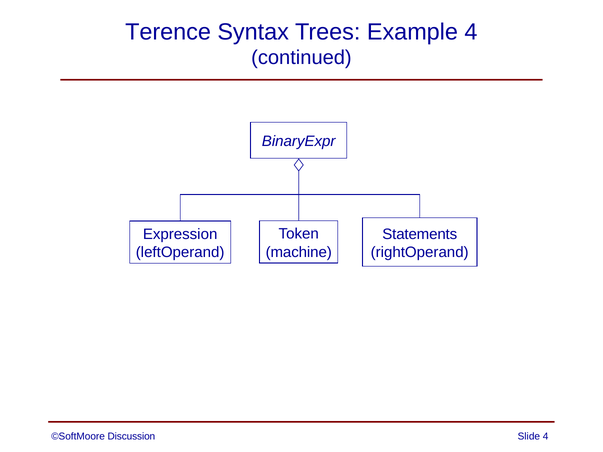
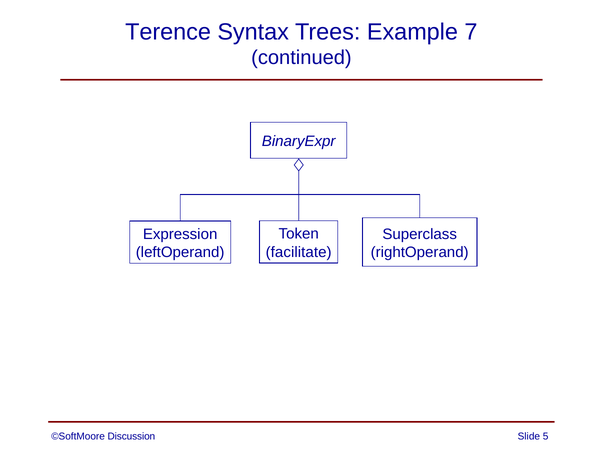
Example 4: 4 -> 7 (471, 32)
Statements: Statements -> Superclass (420, 234)
machine: machine -> facilitate (299, 252)
Slide 4: 4 -> 5 (546, 437)
